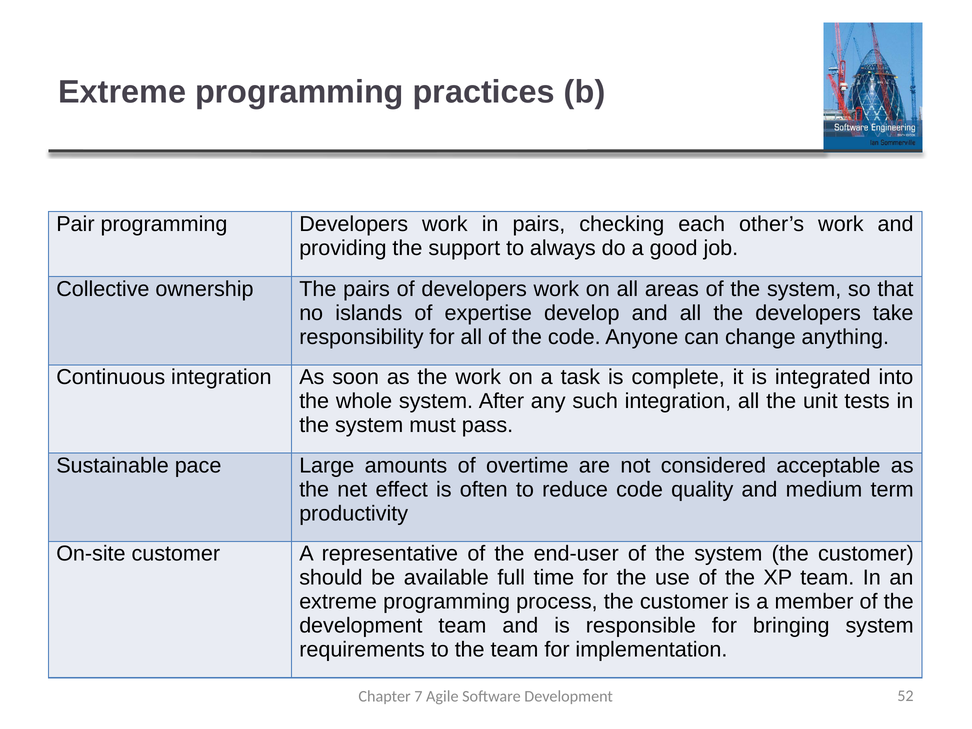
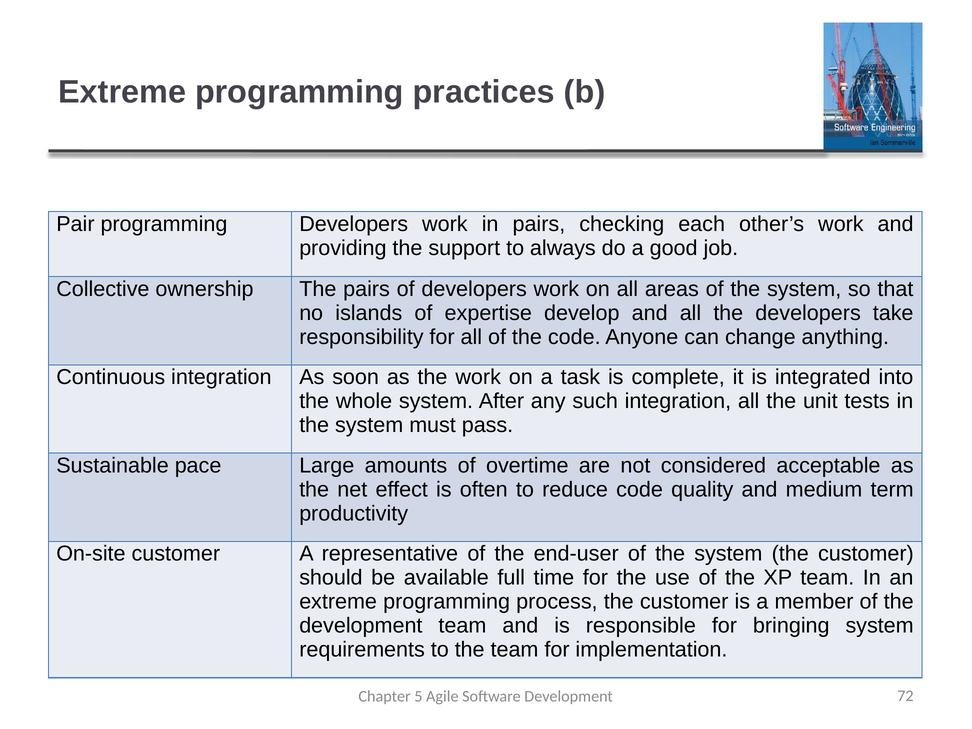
7: 7 -> 5 (418, 696)
52: 52 -> 72 (905, 696)
